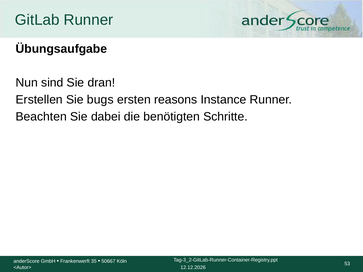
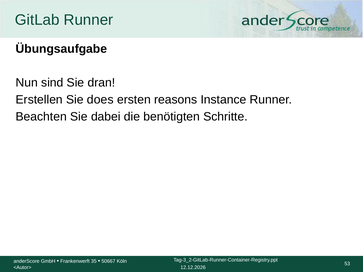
bugs: bugs -> does (100, 100)
